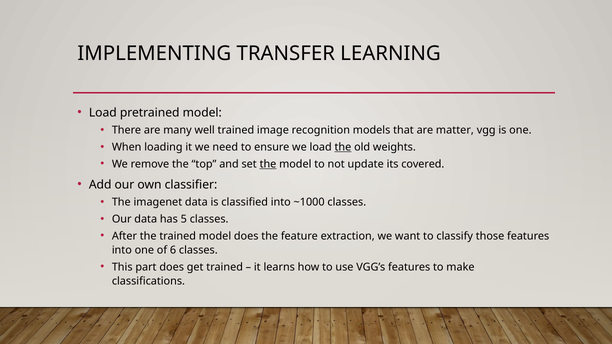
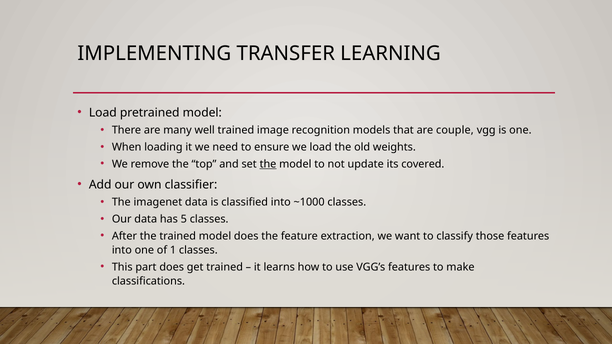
matter: matter -> couple (455, 130)
the underline: present -> none (343, 147)
6: 6 -> 1 (173, 250)
